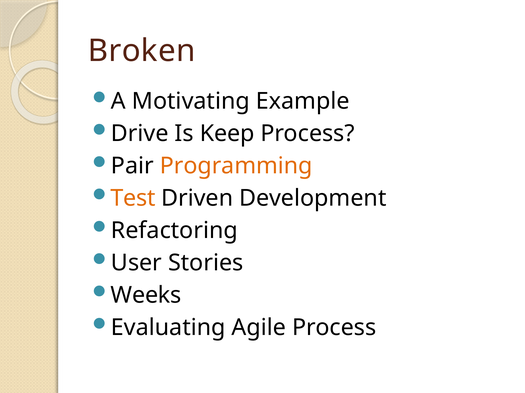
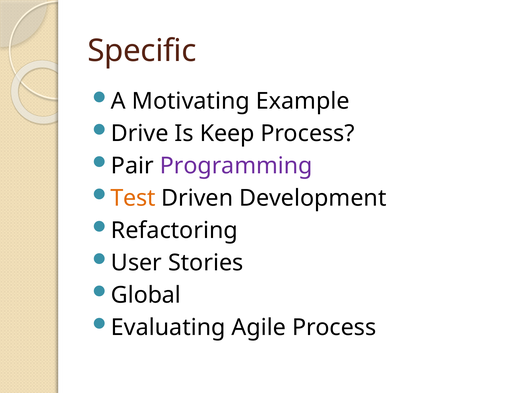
Broken: Broken -> Specific (142, 51)
Programming colour: orange -> purple (236, 166)
Weeks: Weeks -> Global (146, 296)
